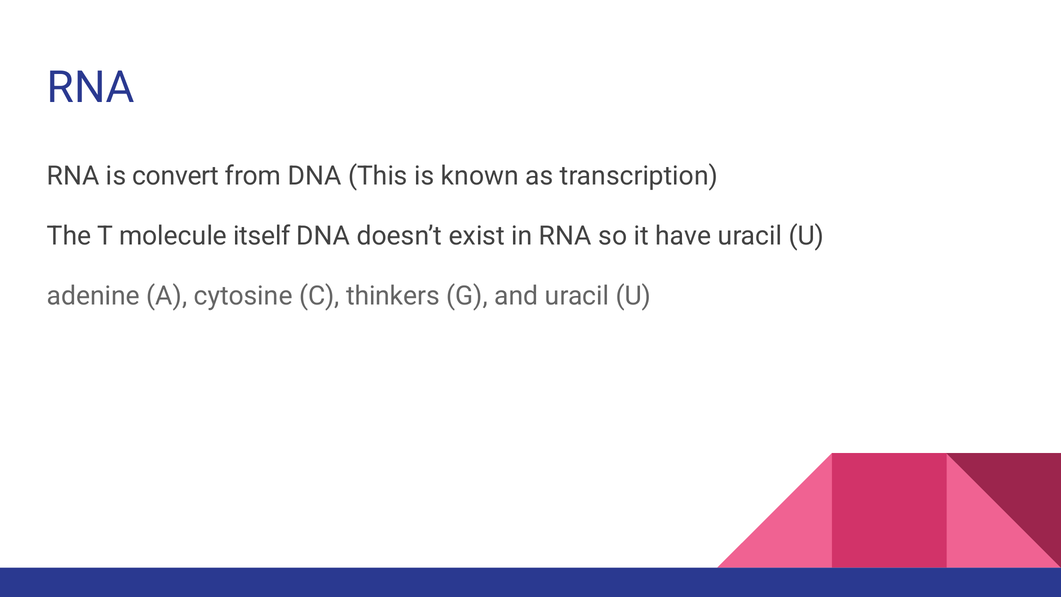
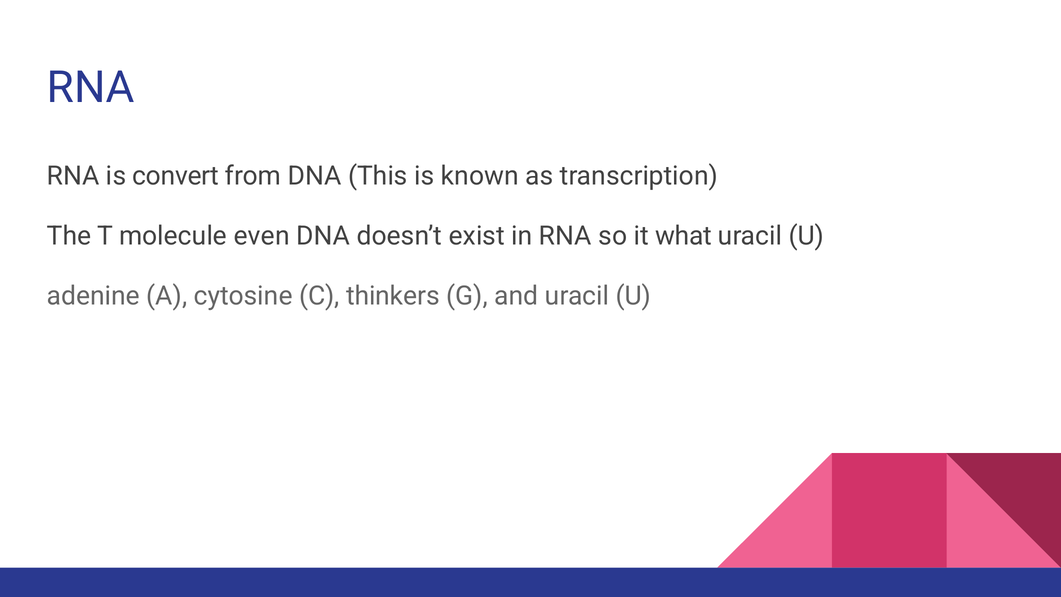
itself: itself -> even (262, 236)
have: have -> what (683, 236)
